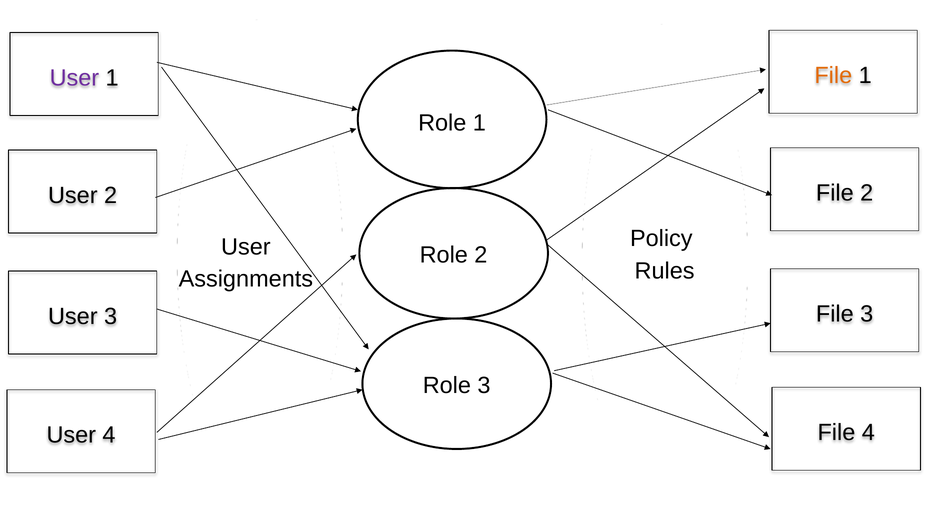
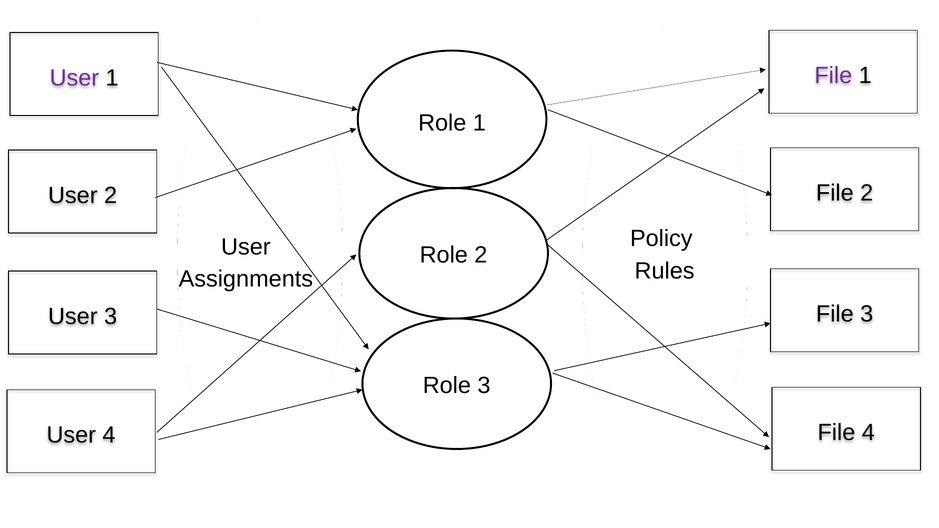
File colour: orange -> purple (833, 76)
